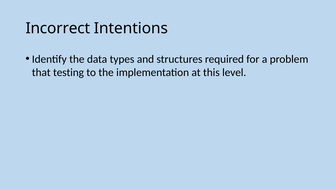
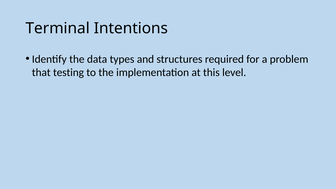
Incorrect: Incorrect -> Terminal (58, 28)
